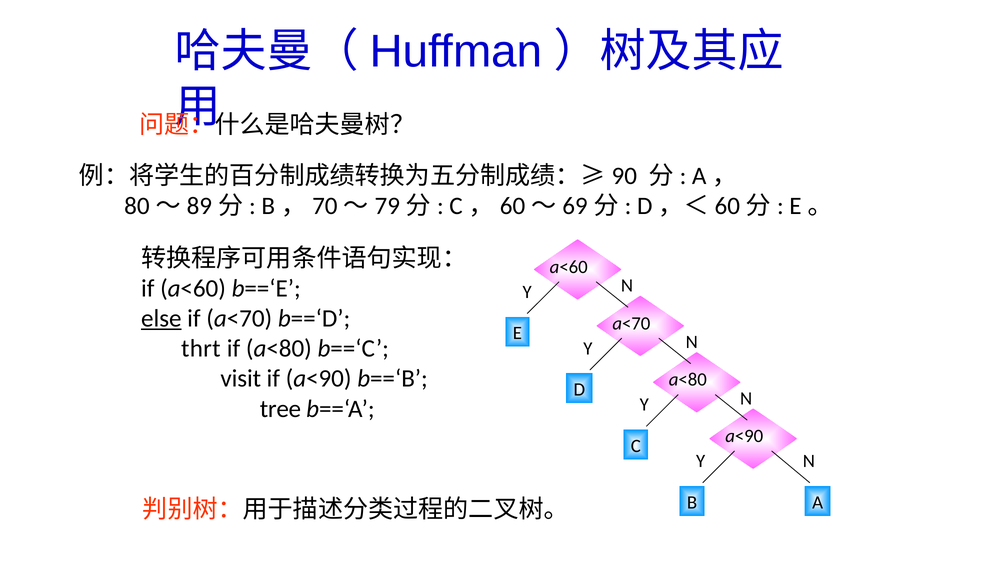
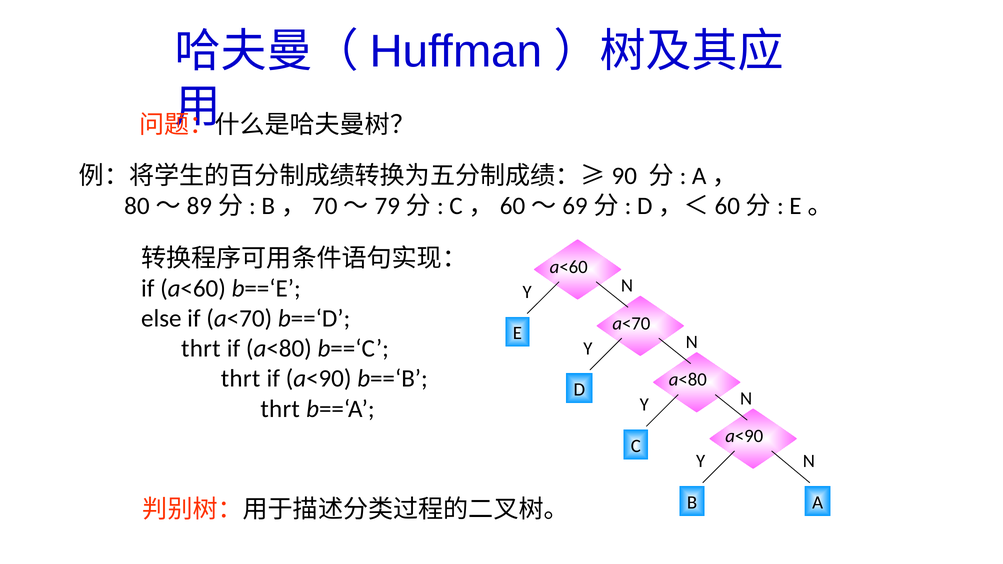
else underline: present -> none (161, 319)
visit: visit -> thrt (241, 379)
tree: tree -> thrt (280, 409)
